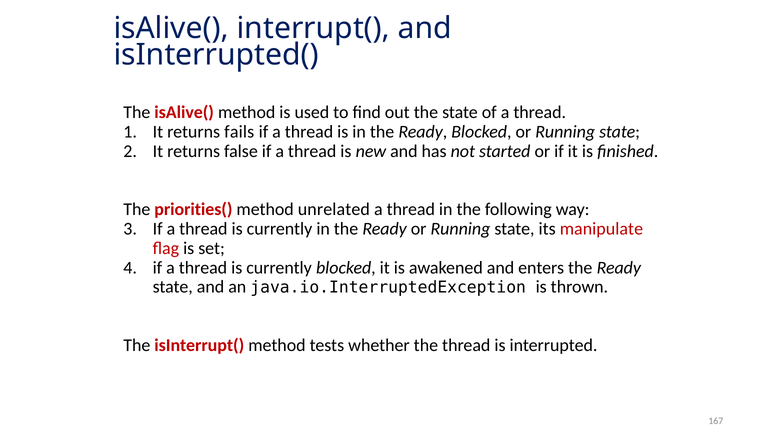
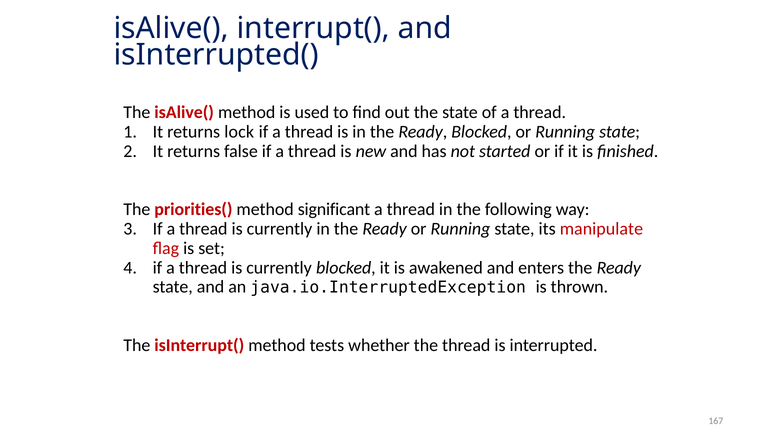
fails: fails -> lock (239, 132)
unrelated: unrelated -> significant (334, 209)
